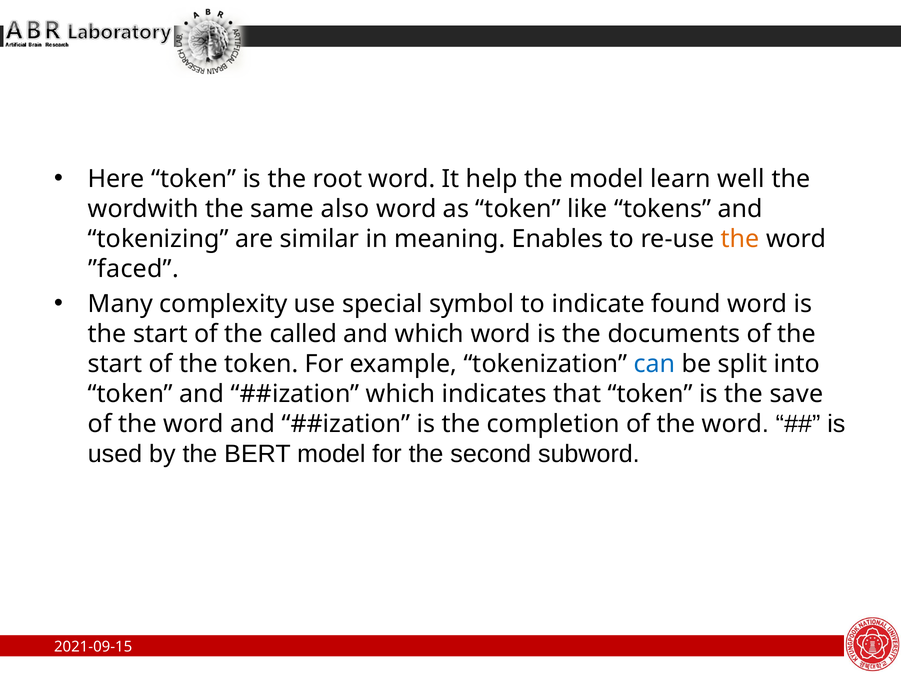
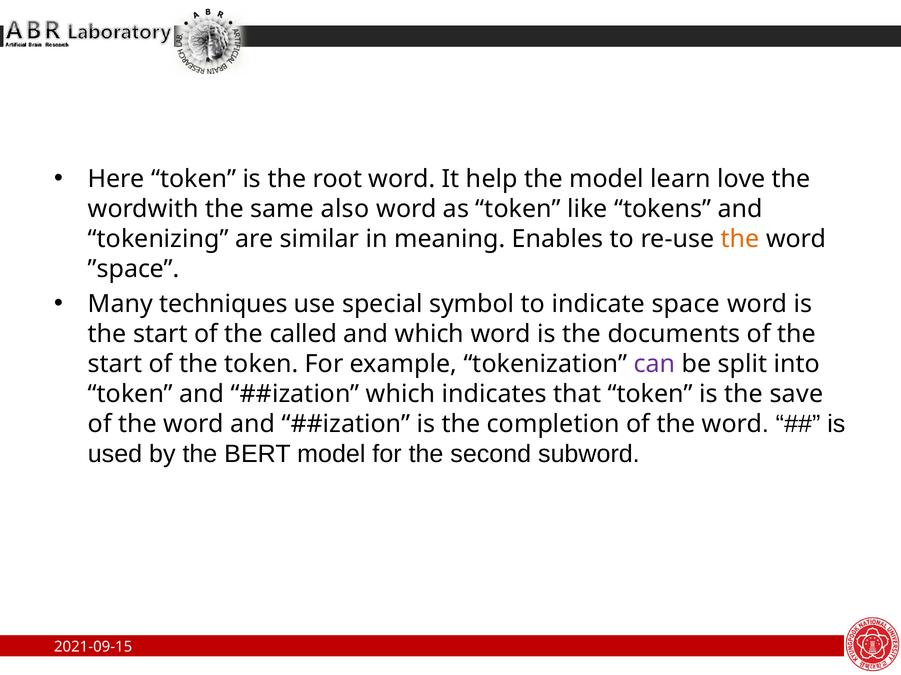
well: well -> love (741, 179)
”faced: ”faced -> ”space (134, 269)
complexity: complexity -> techniques (223, 304)
found: found -> space (686, 304)
can colour: blue -> purple (654, 364)
